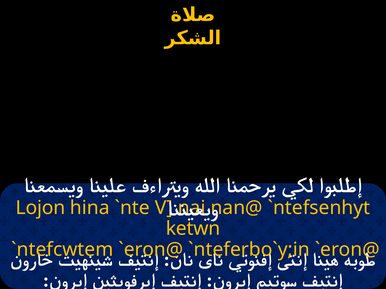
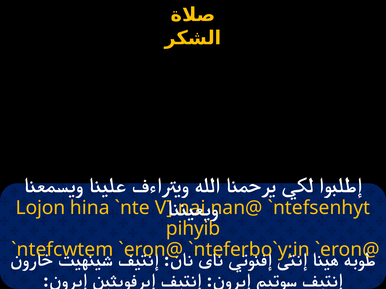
ketwn: ketwn -> pihyib (193, 229)
